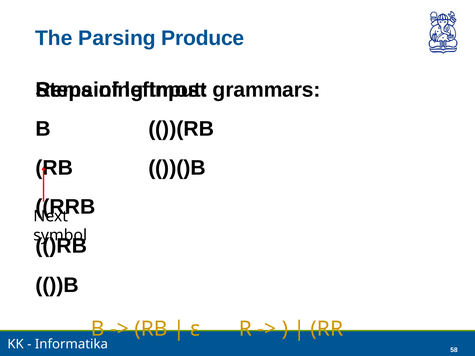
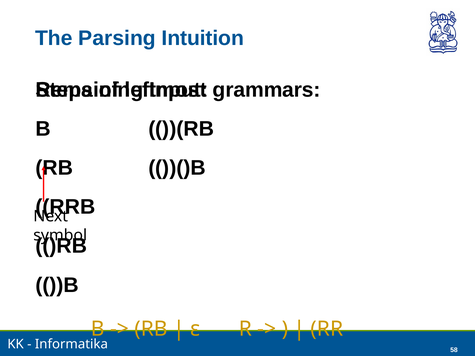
Produce: Produce -> Intuition (203, 38)
